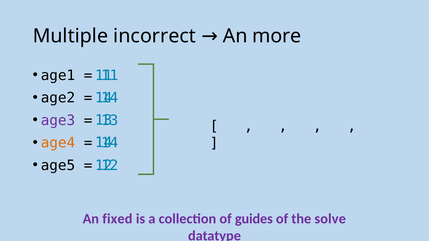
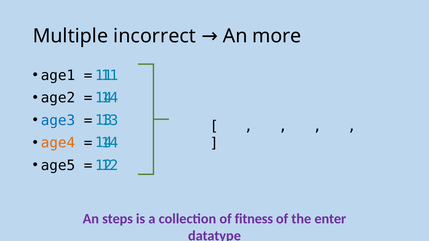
age3 colour: purple -> blue (58, 120)
fixed: fixed -> steps (118, 219)
guides: guides -> fitness (254, 219)
solve: solve -> enter (330, 219)
